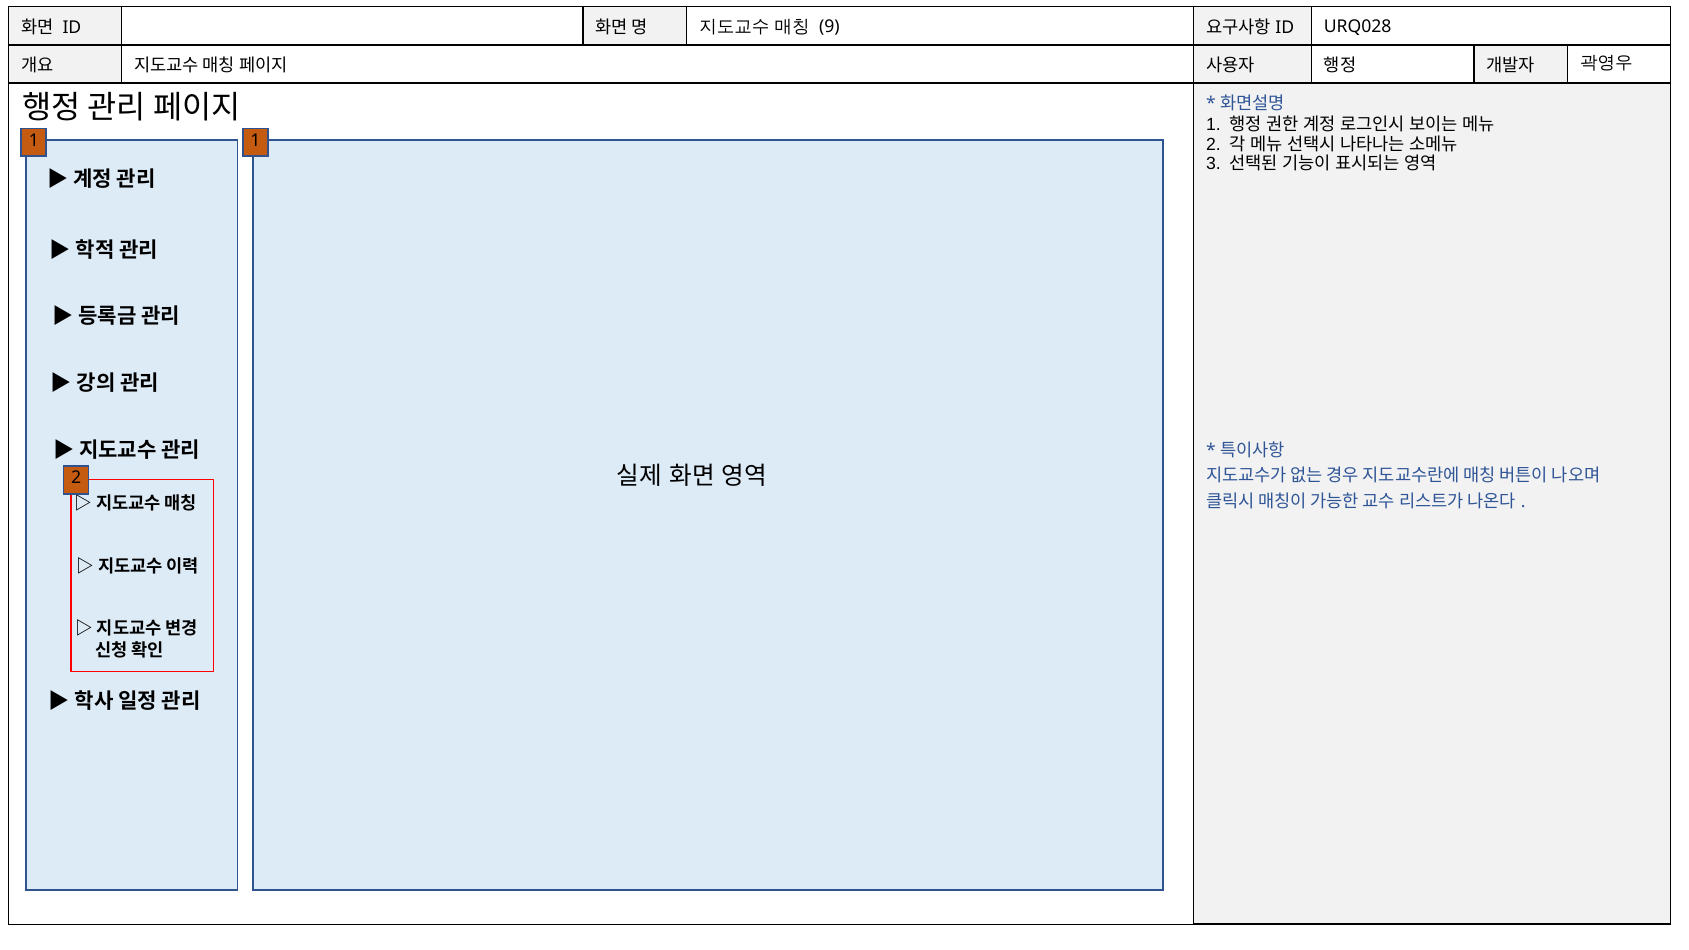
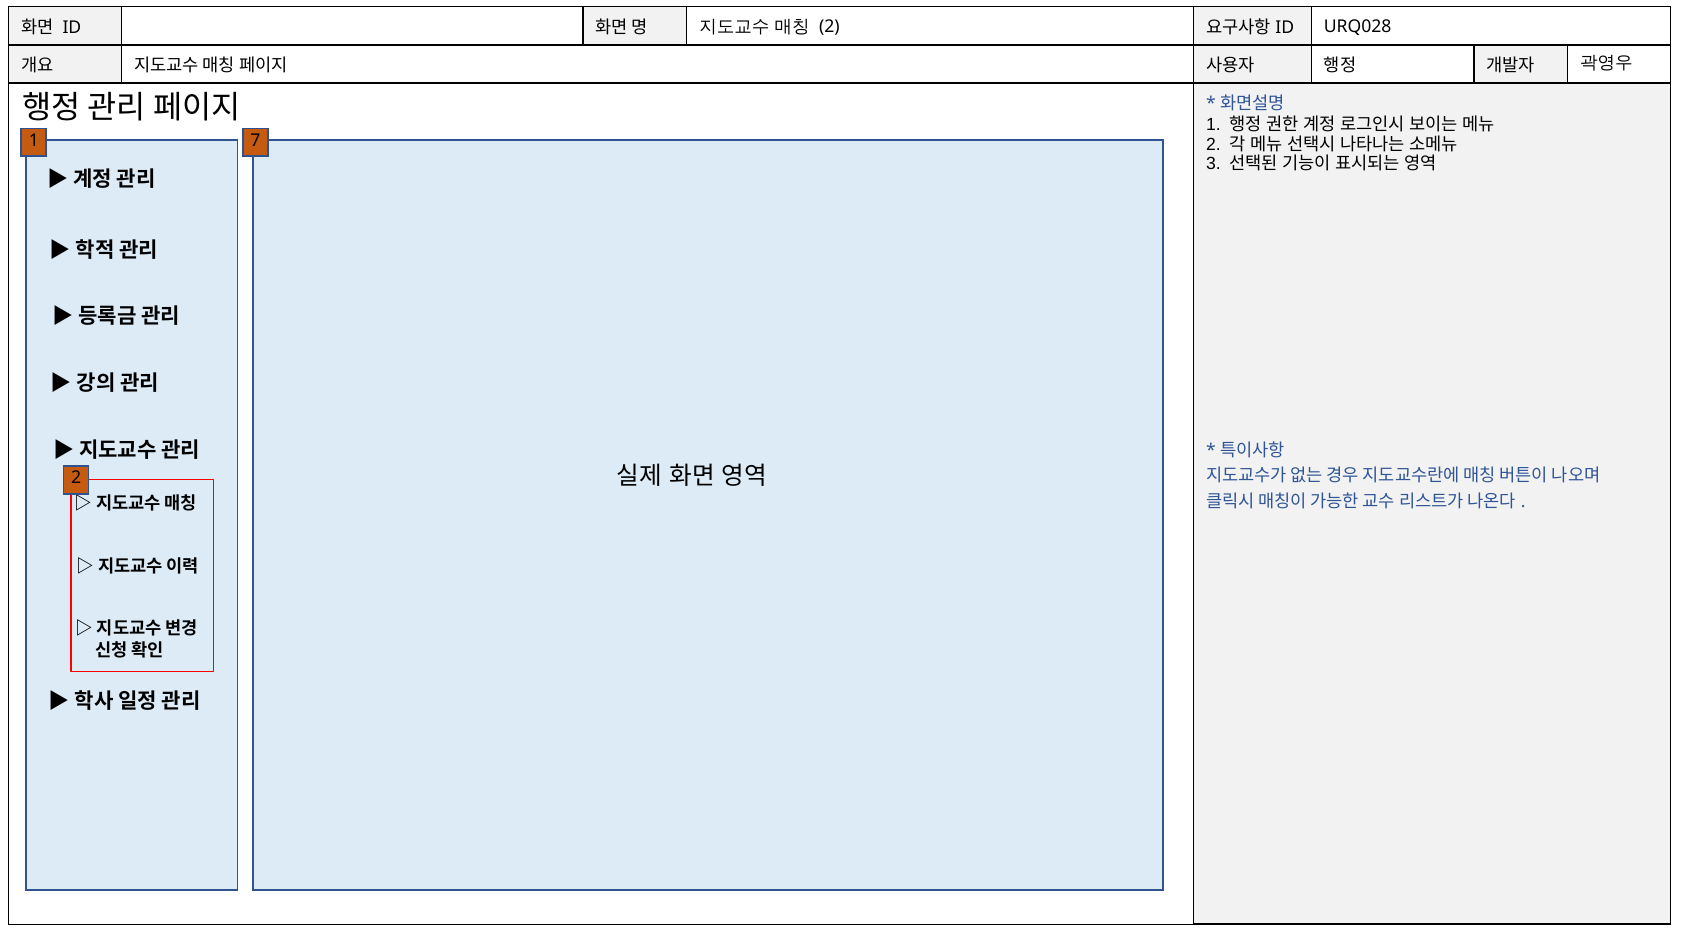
9: 9 -> 2 (830, 26)
1 1: 1 -> 7 (255, 140)
